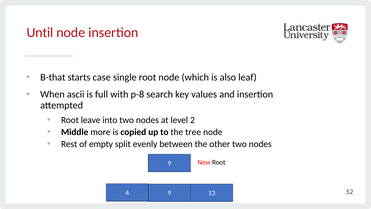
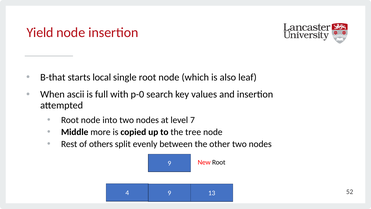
Until: Until -> Yield (40, 32)
case: case -> local (102, 77)
p-8: p-8 -> p-0 (137, 94)
leave: leave -> node (91, 120)
2: 2 -> 7 (192, 120)
empty: empty -> others (101, 144)
